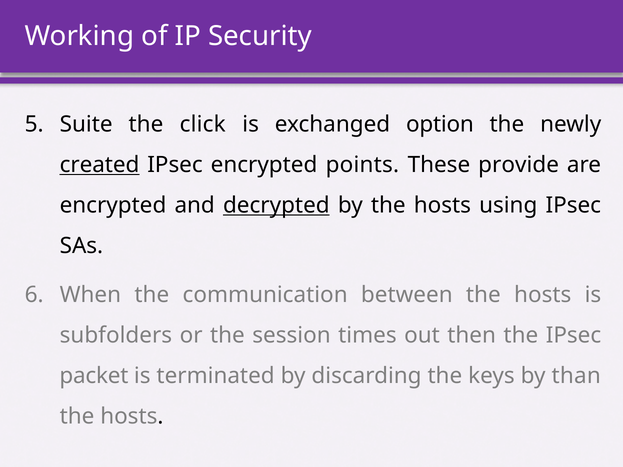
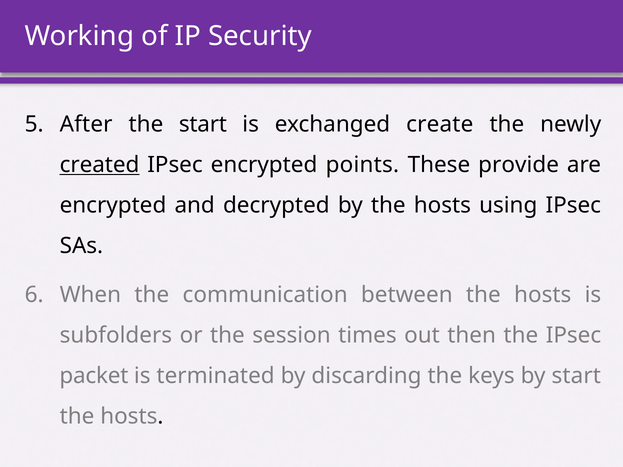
Suite: Suite -> After (86, 124)
the click: click -> start (203, 124)
option: option -> create (440, 124)
decrypted underline: present -> none (276, 205)
by than: than -> start (576, 376)
